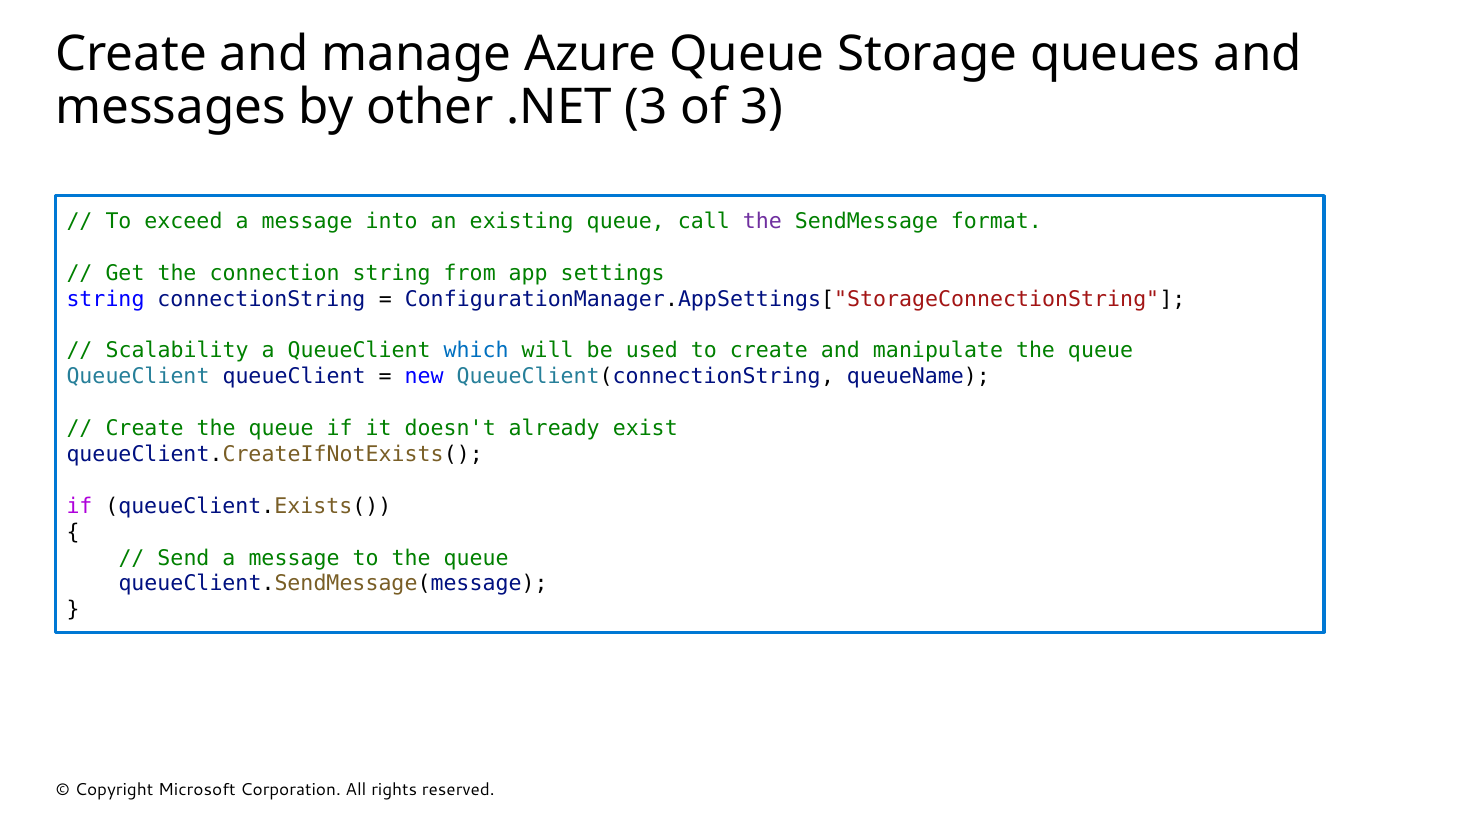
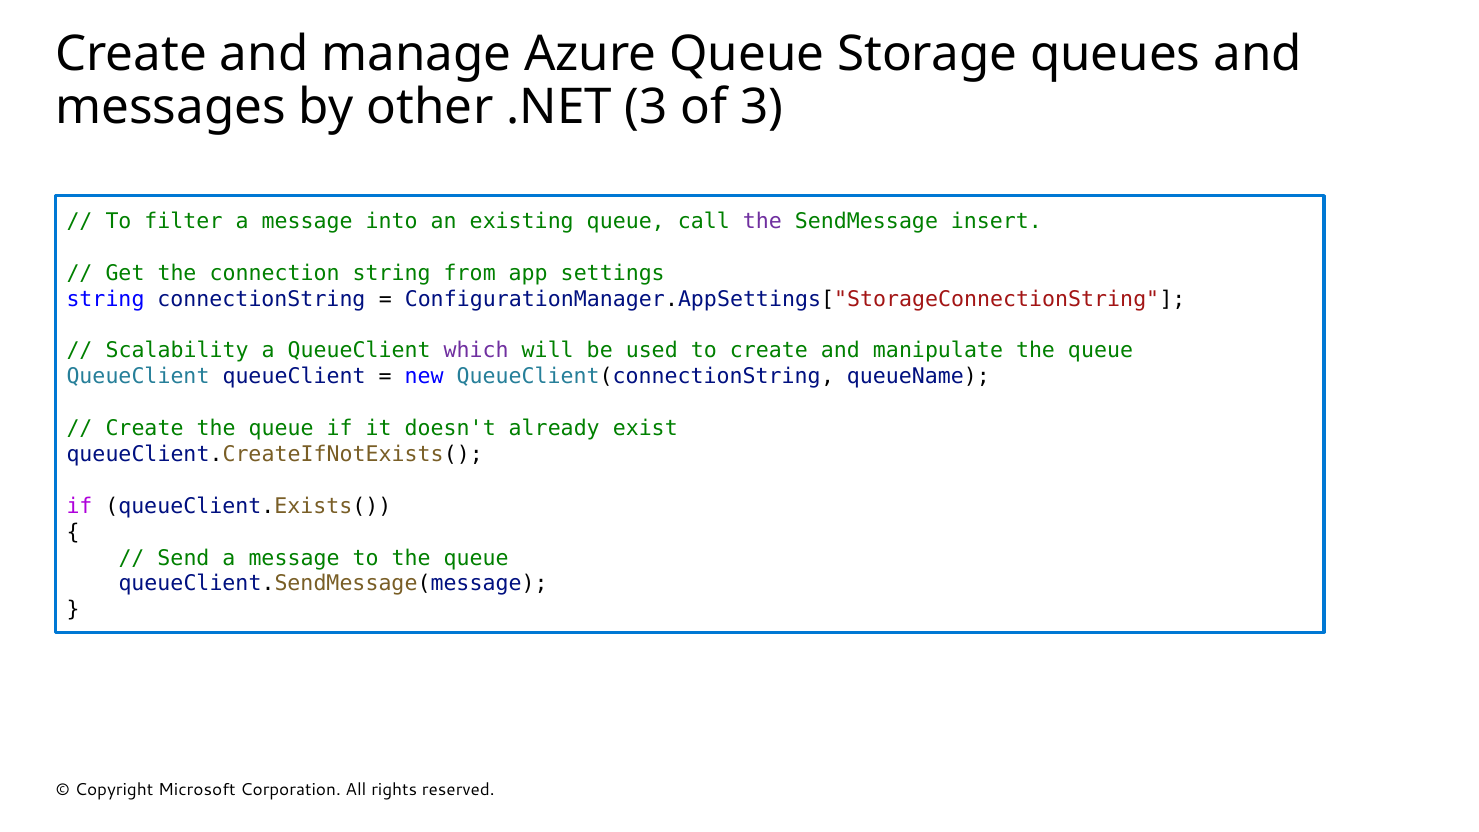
exceed: exceed -> filter (183, 221)
format: format -> insert (996, 221)
which colour: blue -> purple (476, 351)
